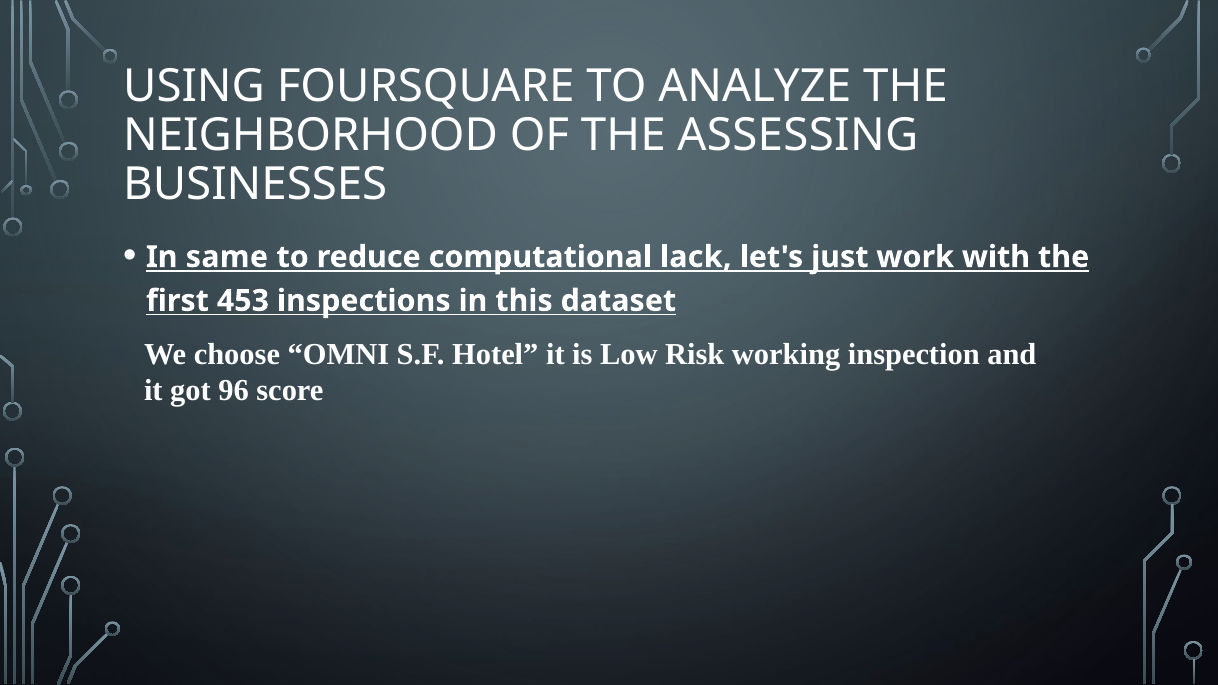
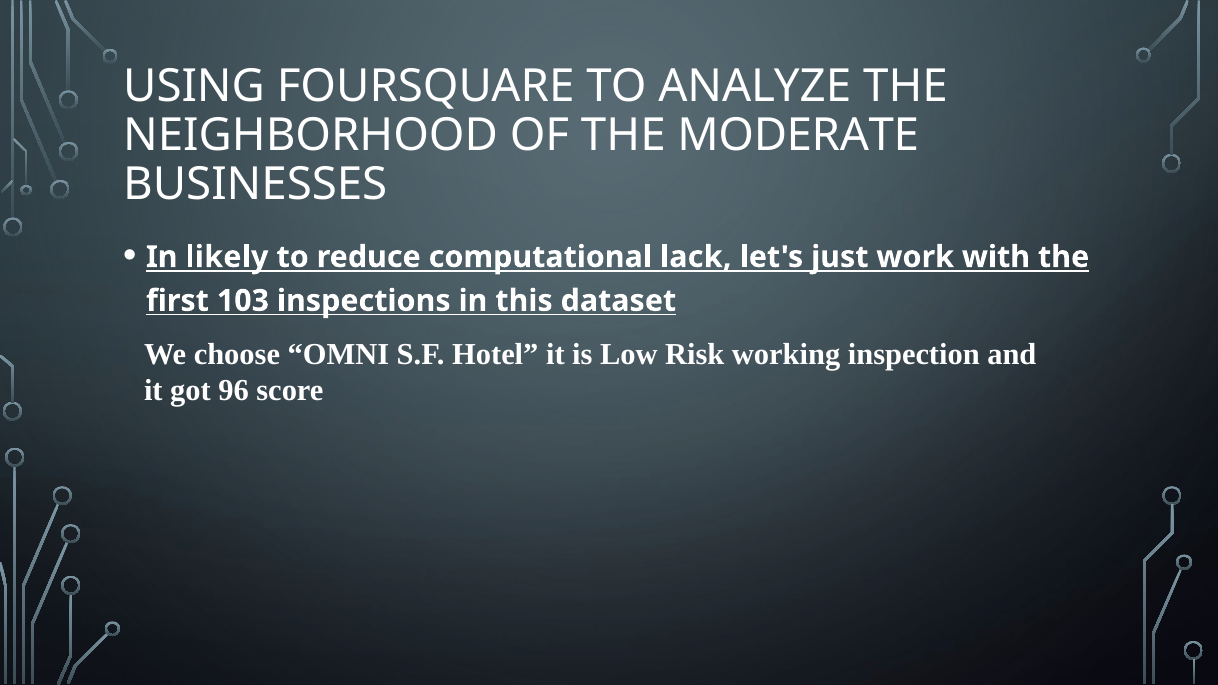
ASSESSING: ASSESSING -> MODERATE (798, 135)
same: same -> likely (227, 257)
453: 453 -> 103 (243, 301)
